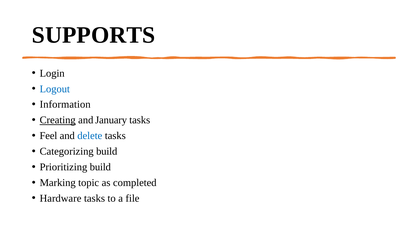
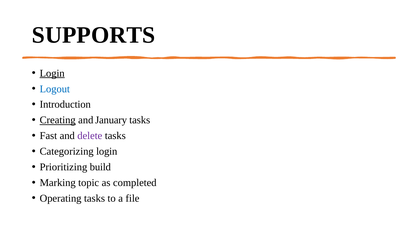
Login underline: none -> present (52, 73)
Information: Information -> Introduction (65, 105)
Feel: Feel -> Fast (48, 136)
delete colour: blue -> purple (90, 136)
Categorizing build: build -> login (107, 151)
Hardware: Hardware -> Operating (61, 198)
